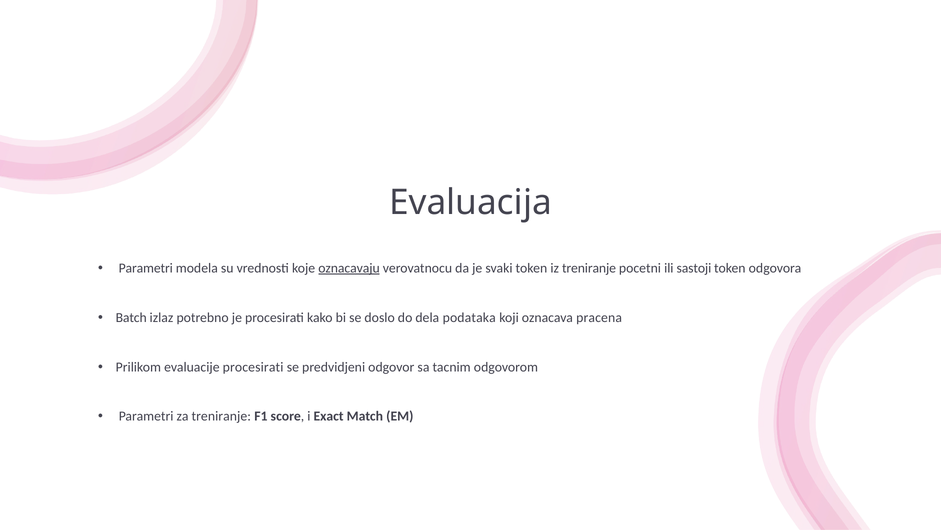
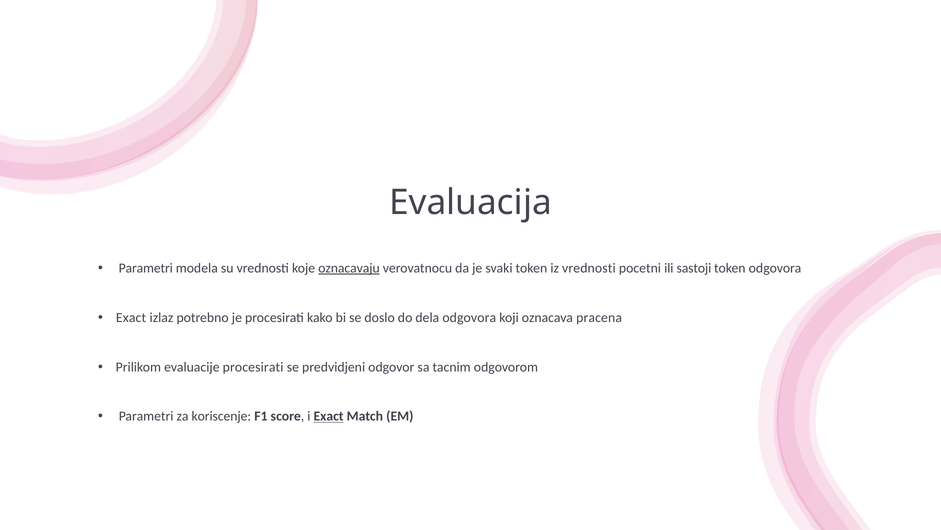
iz treniranje: treniranje -> vrednosti (589, 268)
Batch: Batch -> Exact (131, 317)
dela podataka: podataka -> odgovora (469, 317)
za treniranje: treniranje -> koriscenje (221, 416)
Exact underline: none -> present (329, 416)
